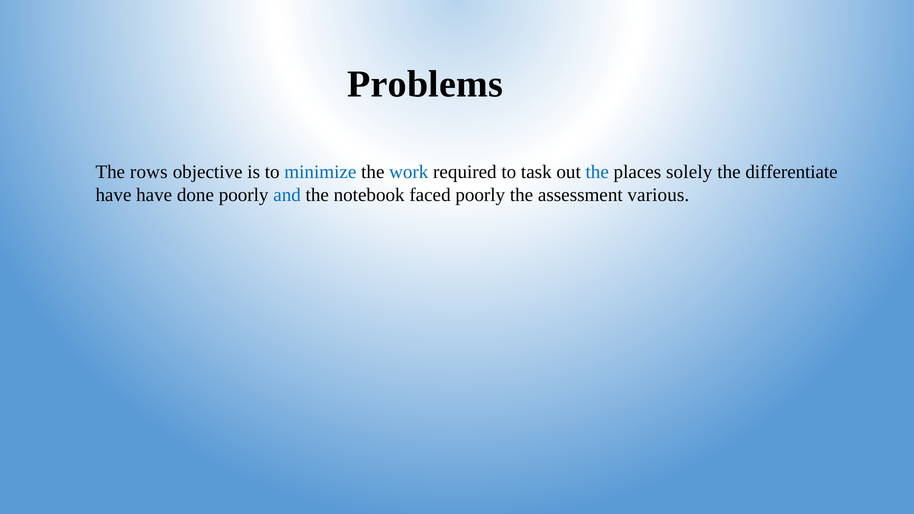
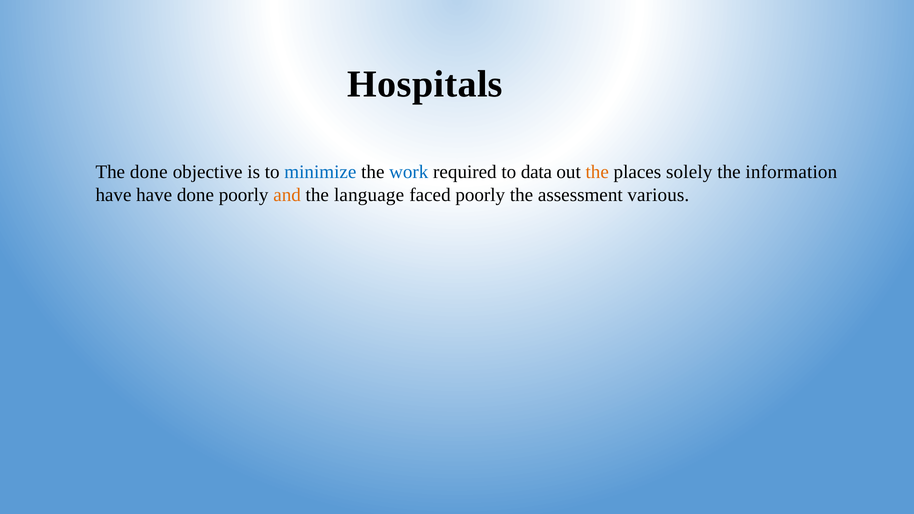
Problems: Problems -> Hospitals (425, 84)
The rows: rows -> done (149, 172)
task: task -> data (536, 172)
the colour: blue -> orange (597, 172)
differentiate: differentiate -> information (791, 172)
and colour: blue -> orange (287, 195)
notebook: notebook -> language (369, 195)
